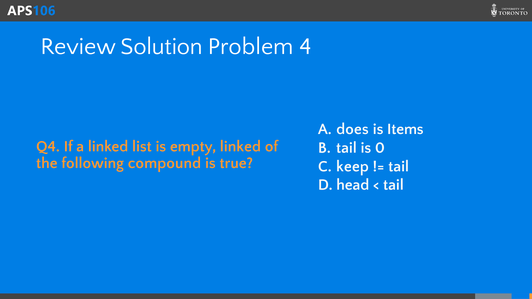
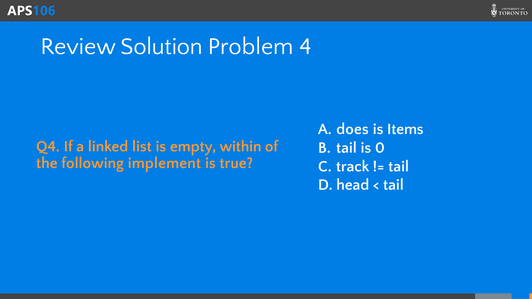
empty linked: linked -> within (240, 146)
compound: compound -> implement (164, 163)
keep: keep -> track (353, 166)
